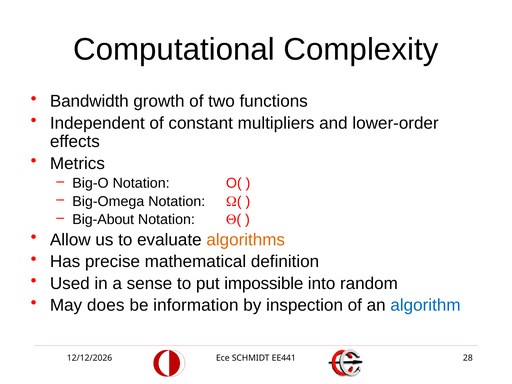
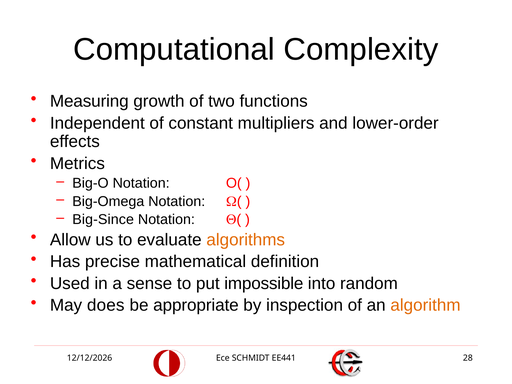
Bandwidth: Bandwidth -> Measuring (89, 101)
Big-About: Big-About -> Big-Since (103, 220)
information: information -> appropriate (196, 305)
algorithm colour: blue -> orange (425, 305)
